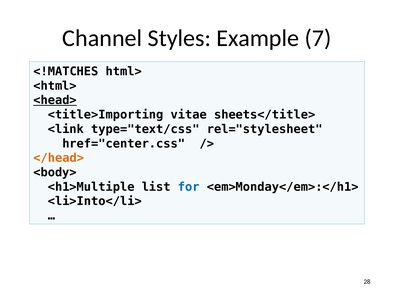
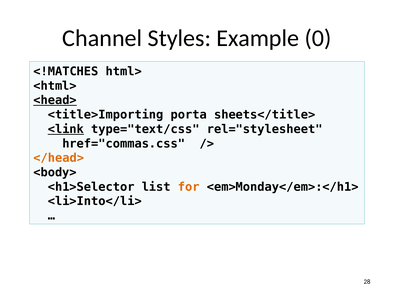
7: 7 -> 0 (318, 38)
vitae: vitae -> porta (189, 115)
<link underline: none -> present (66, 129)
href="center.css: href="center.css -> href="commas.css (124, 144)
<h1>Multiple: <h1>Multiple -> <h1>Selector (91, 187)
for colour: blue -> orange (189, 187)
